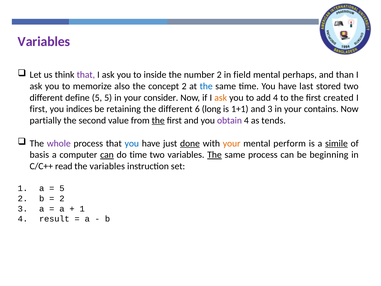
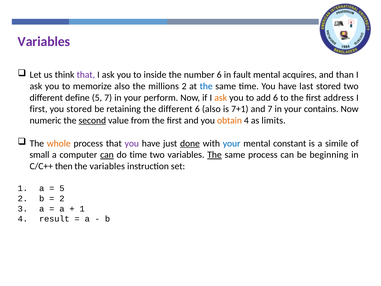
number 2: 2 -> 6 (219, 75)
field: field -> fault (242, 75)
perhaps: perhaps -> acquires (300, 75)
concept: concept -> millions (164, 86)
5 5: 5 -> 7 (108, 98)
consider: consider -> perform (161, 98)
add 4: 4 -> 6 (276, 98)
created: created -> address (339, 98)
you indices: indices -> stored (79, 109)
6 long: long -> also (211, 109)
1+1: 1+1 -> 7+1 (240, 109)
and 3: 3 -> 7 (270, 109)
partially: partially -> numeric (46, 120)
second underline: none -> present (92, 120)
the underline: present -> none (158, 120)
obtain colour: purple -> orange (229, 120)
tends: tends -> limits (274, 120)
whole colour: purple -> orange (59, 143)
you colour: blue -> purple (132, 143)
your colour: orange -> blue (232, 143)
perform: perform -> constant (290, 143)
simile underline: present -> none (336, 143)
basis: basis -> small (39, 155)
read: read -> then (64, 166)
